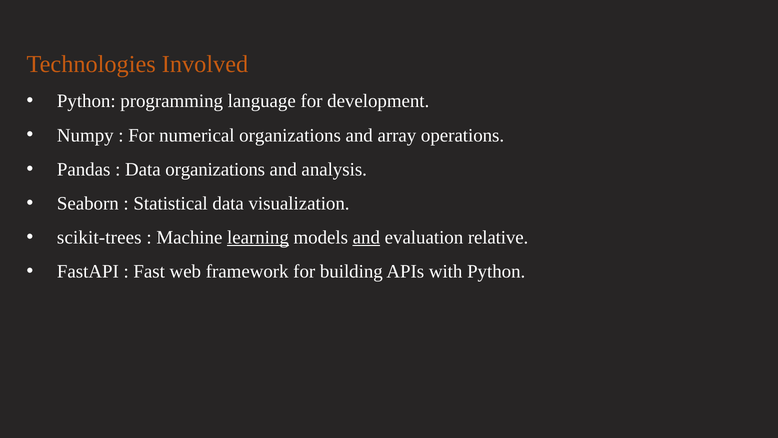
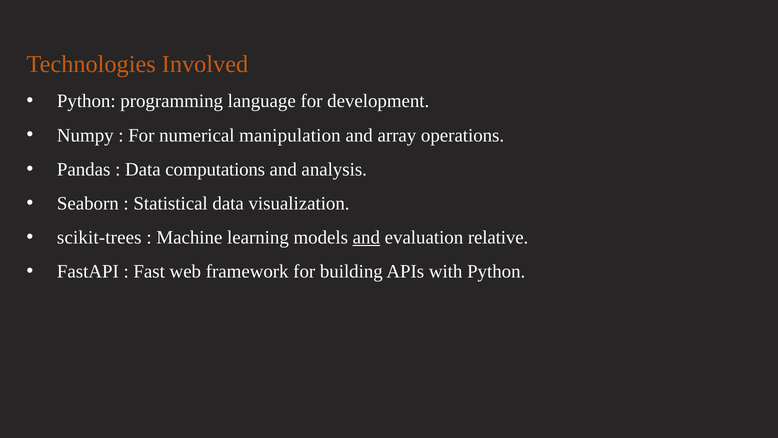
numerical organizations: organizations -> manipulation (290, 135)
Data organizations: organizations -> computations (215, 169)
learning underline: present -> none (258, 237)
